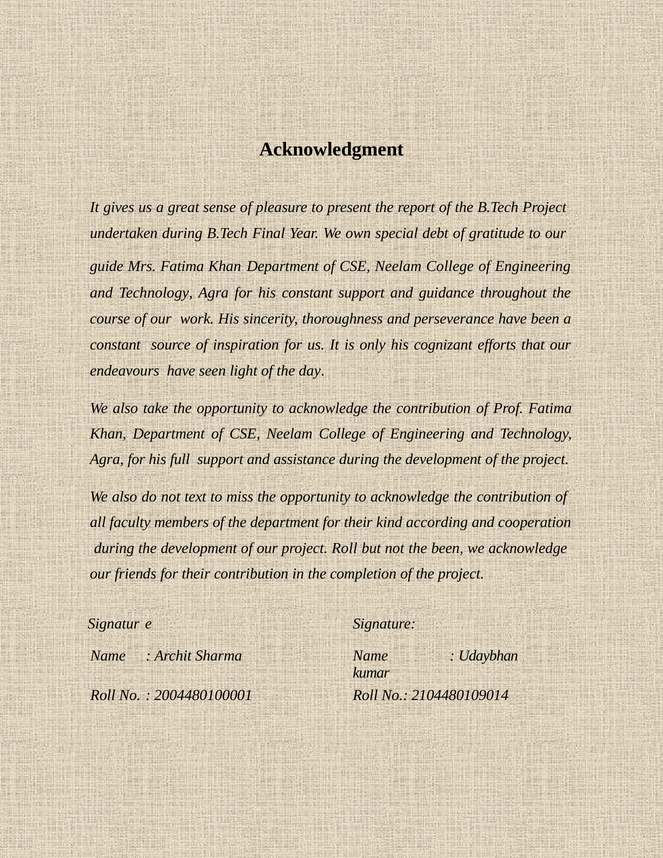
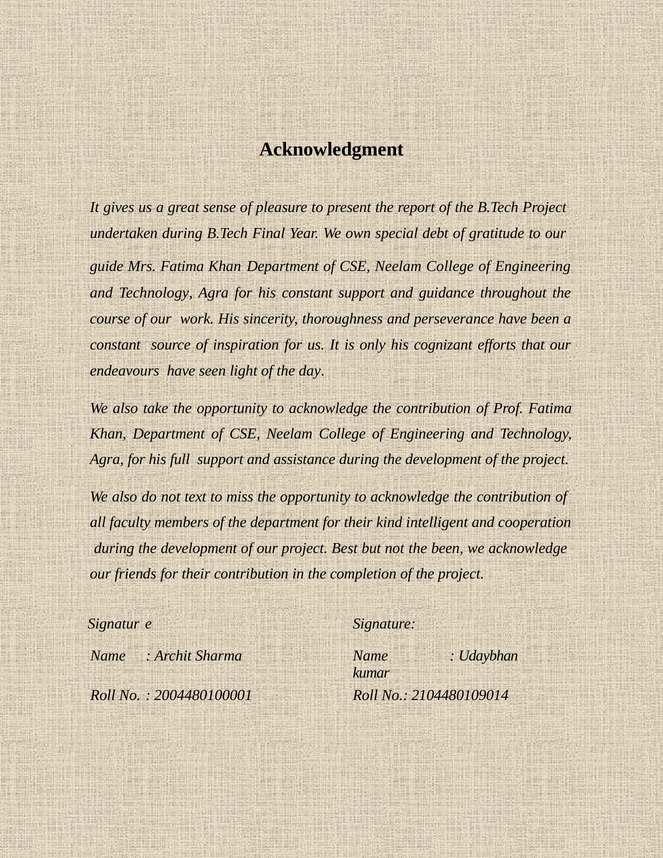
according: according -> intelligent (437, 522)
project Roll: Roll -> Best (345, 548)
